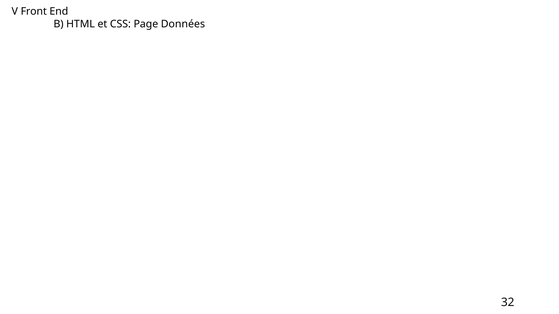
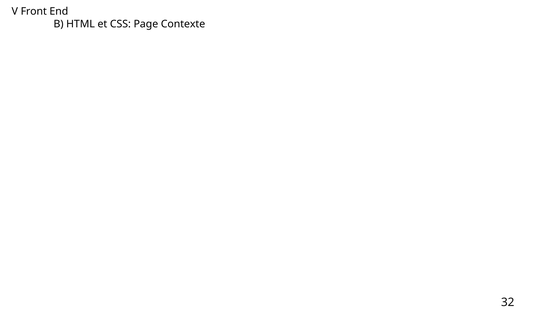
Données: Données -> Contexte (183, 24)
